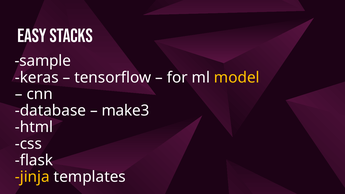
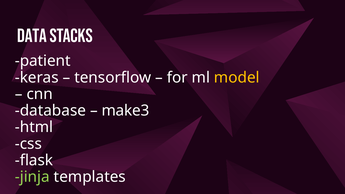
Easy: Easy -> Data (32, 36)
sample: sample -> patient (43, 61)
jinja colour: yellow -> light green (32, 177)
